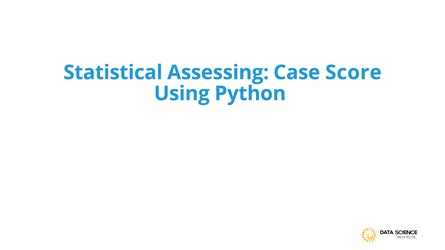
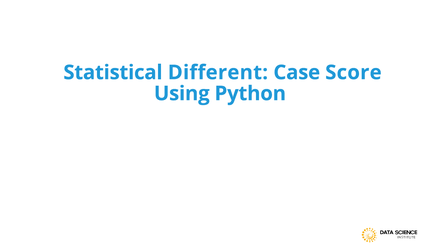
Assessing: Assessing -> Different (218, 73)
